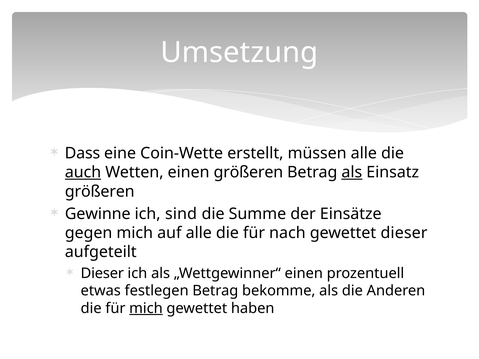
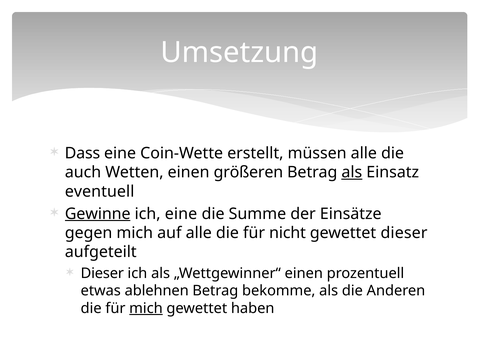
auch underline: present -> none (83, 172)
größeren: größeren -> eventuell (100, 192)
Gewinne underline: none -> present (98, 214)
ich sind: sind -> eine (181, 214)
nach: nach -> nicht (288, 233)
festlegen: festlegen -> ablehnen (157, 291)
